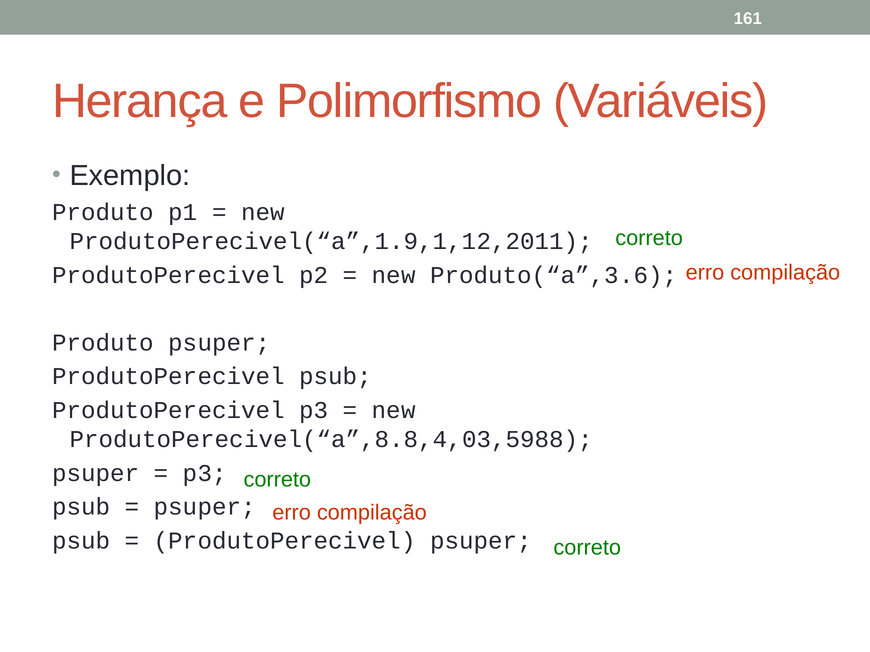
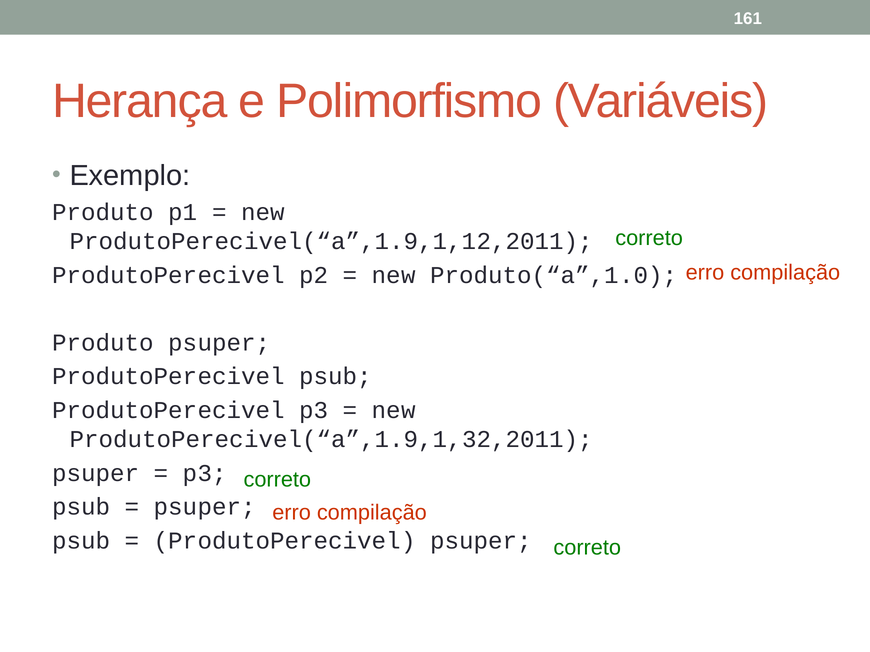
Produto(“a”,3.6: Produto(“a”,3.6 -> Produto(“a”,1.0 (554, 275)
ProdutoPerecivel(“a”,8.8,4,03,5988: ProdutoPerecivel(“a”,8.8,4,03,5988 -> ProdutoPerecivel(“a”,1.9,1,32,2011 (331, 440)
